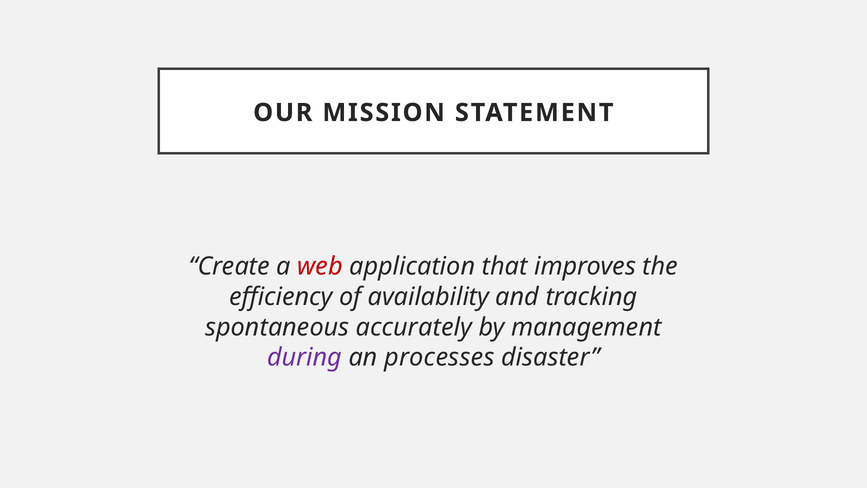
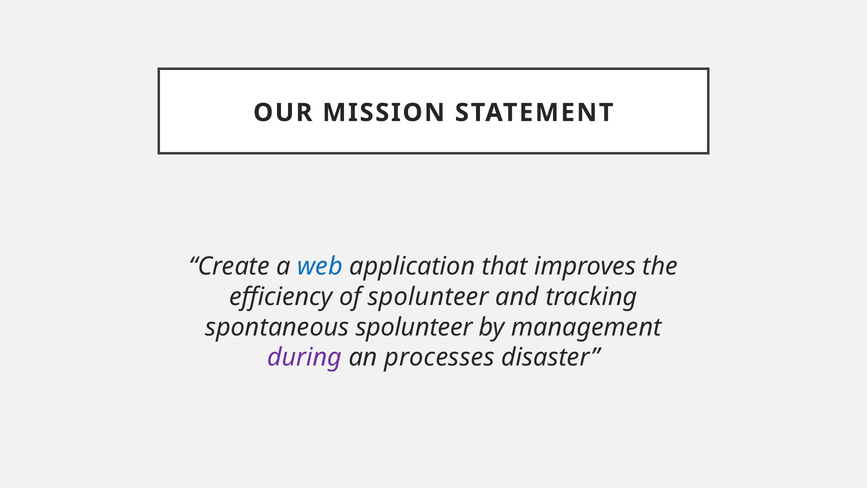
web colour: red -> blue (320, 266)
of availability: availability -> spolunteer (428, 297)
spontaneous accurately: accurately -> spolunteer (414, 327)
